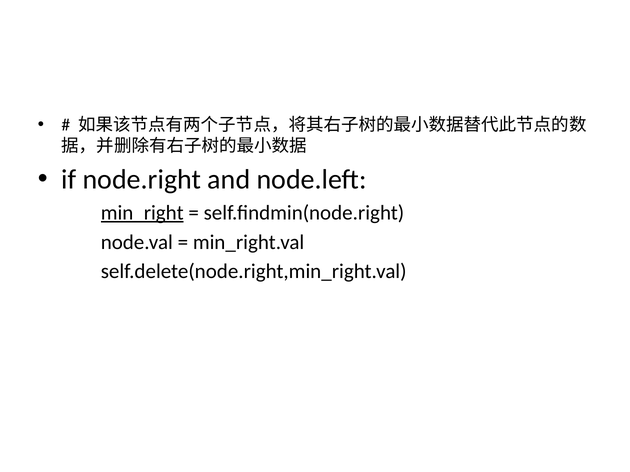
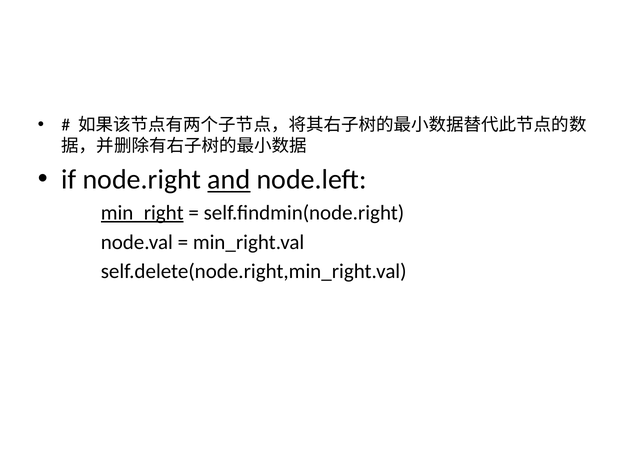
and underline: none -> present (229, 180)
